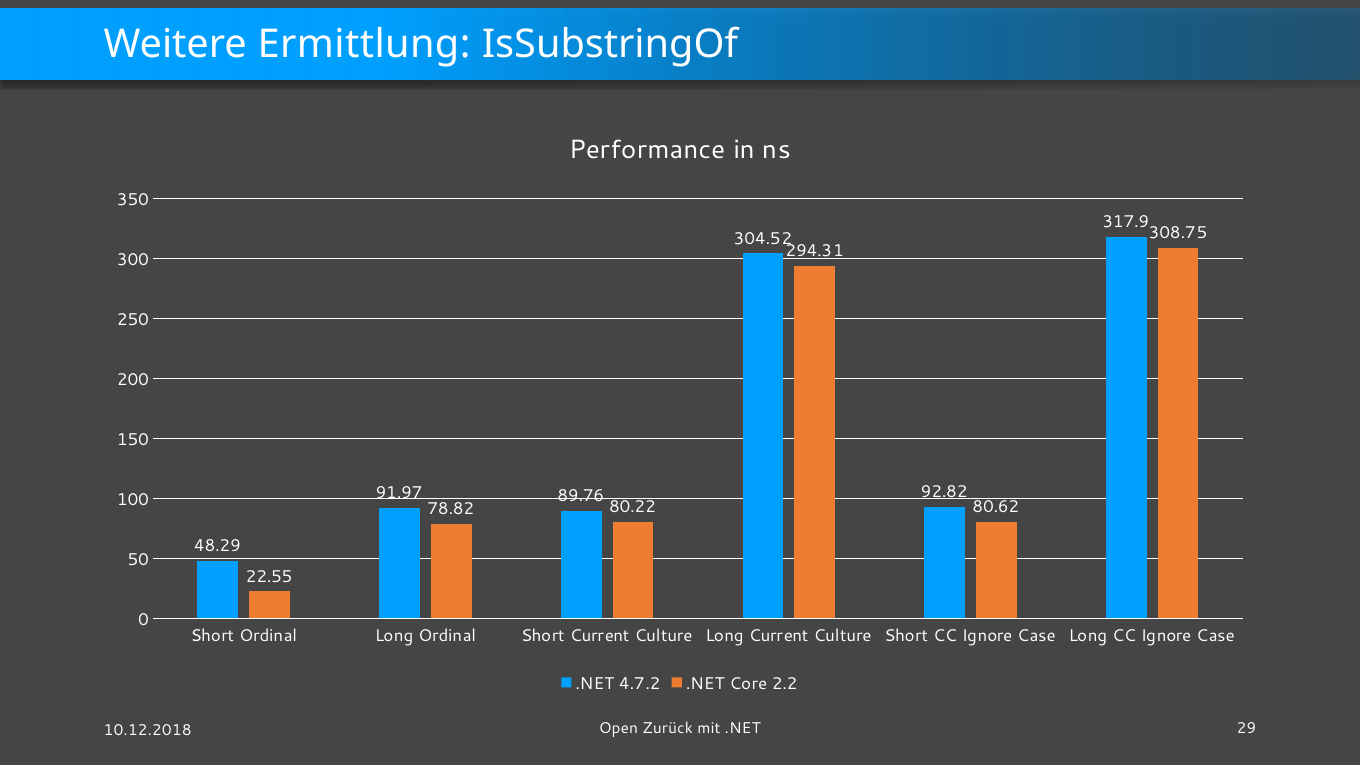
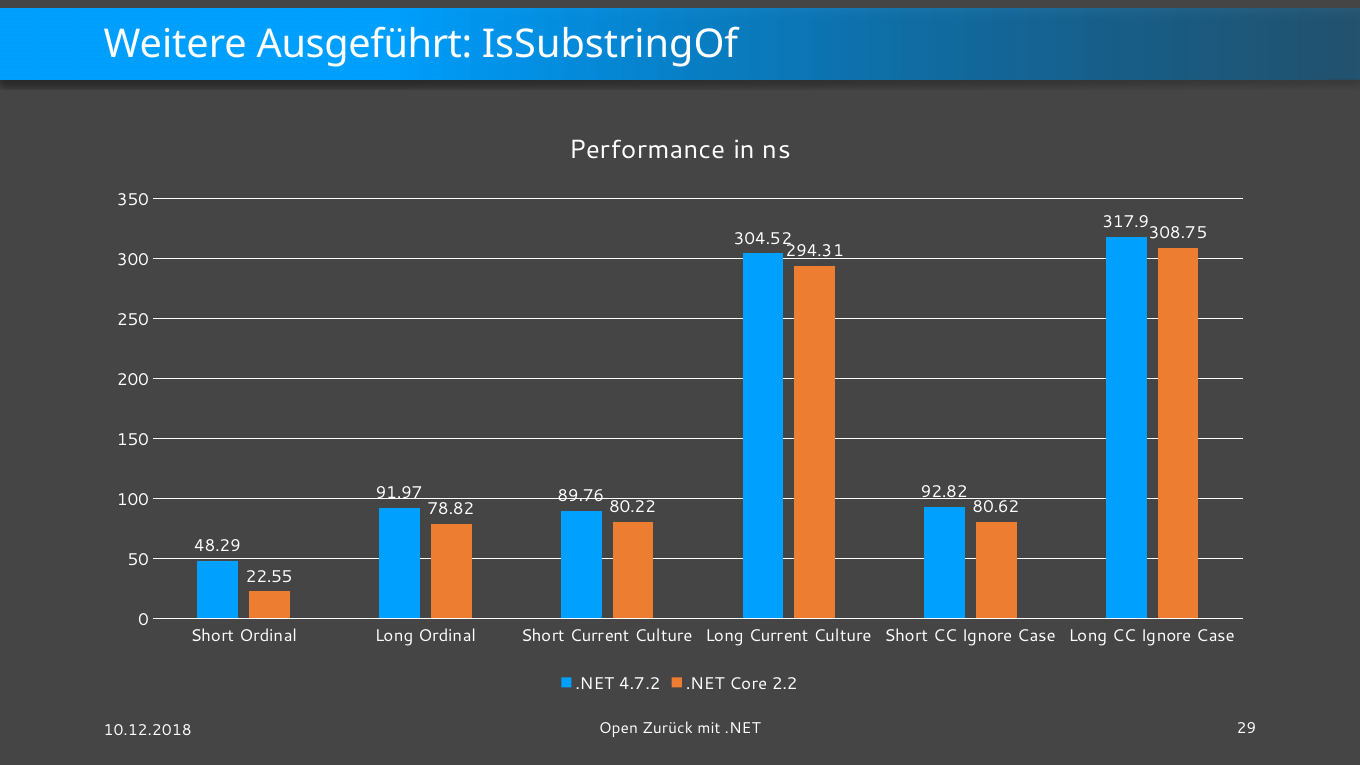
Ermittlung: Ermittlung -> Ausgeführt (364, 44)
